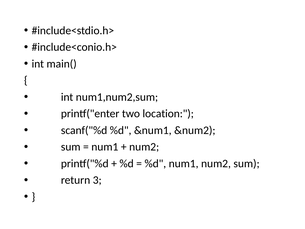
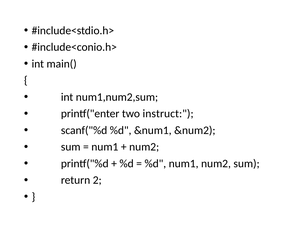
location: location -> instruct (168, 114)
3: 3 -> 2 (97, 180)
